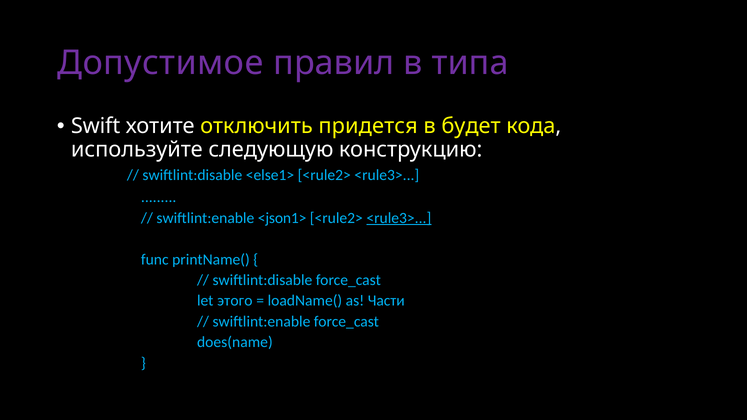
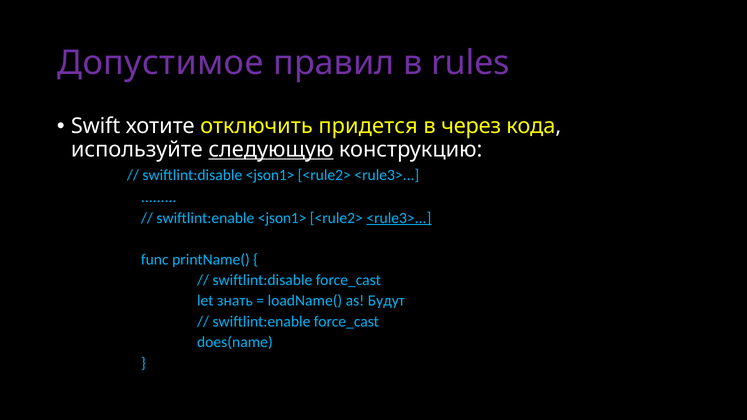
типа: типа -> rules (470, 63)
будет: будет -> через (471, 126)
следующую underline: none -> present (271, 150)
swiftlint:disable <else1>: <else1> -> <json1> (270, 175)
этого: этого -> знать (235, 301)
Части: Части -> Будут (386, 301)
